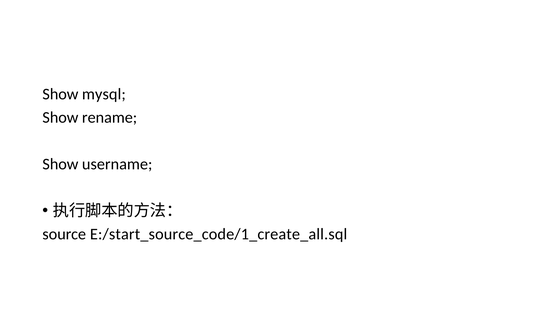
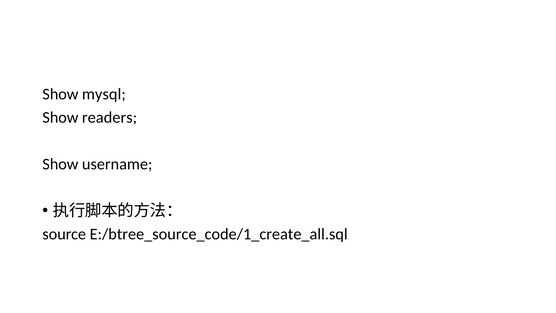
rename: rename -> readers (110, 117)
E:/start_source_code/1_create_all.sql: E:/start_source_code/1_create_all.sql -> E:/btree_source_code/1_create_all.sql (219, 234)
